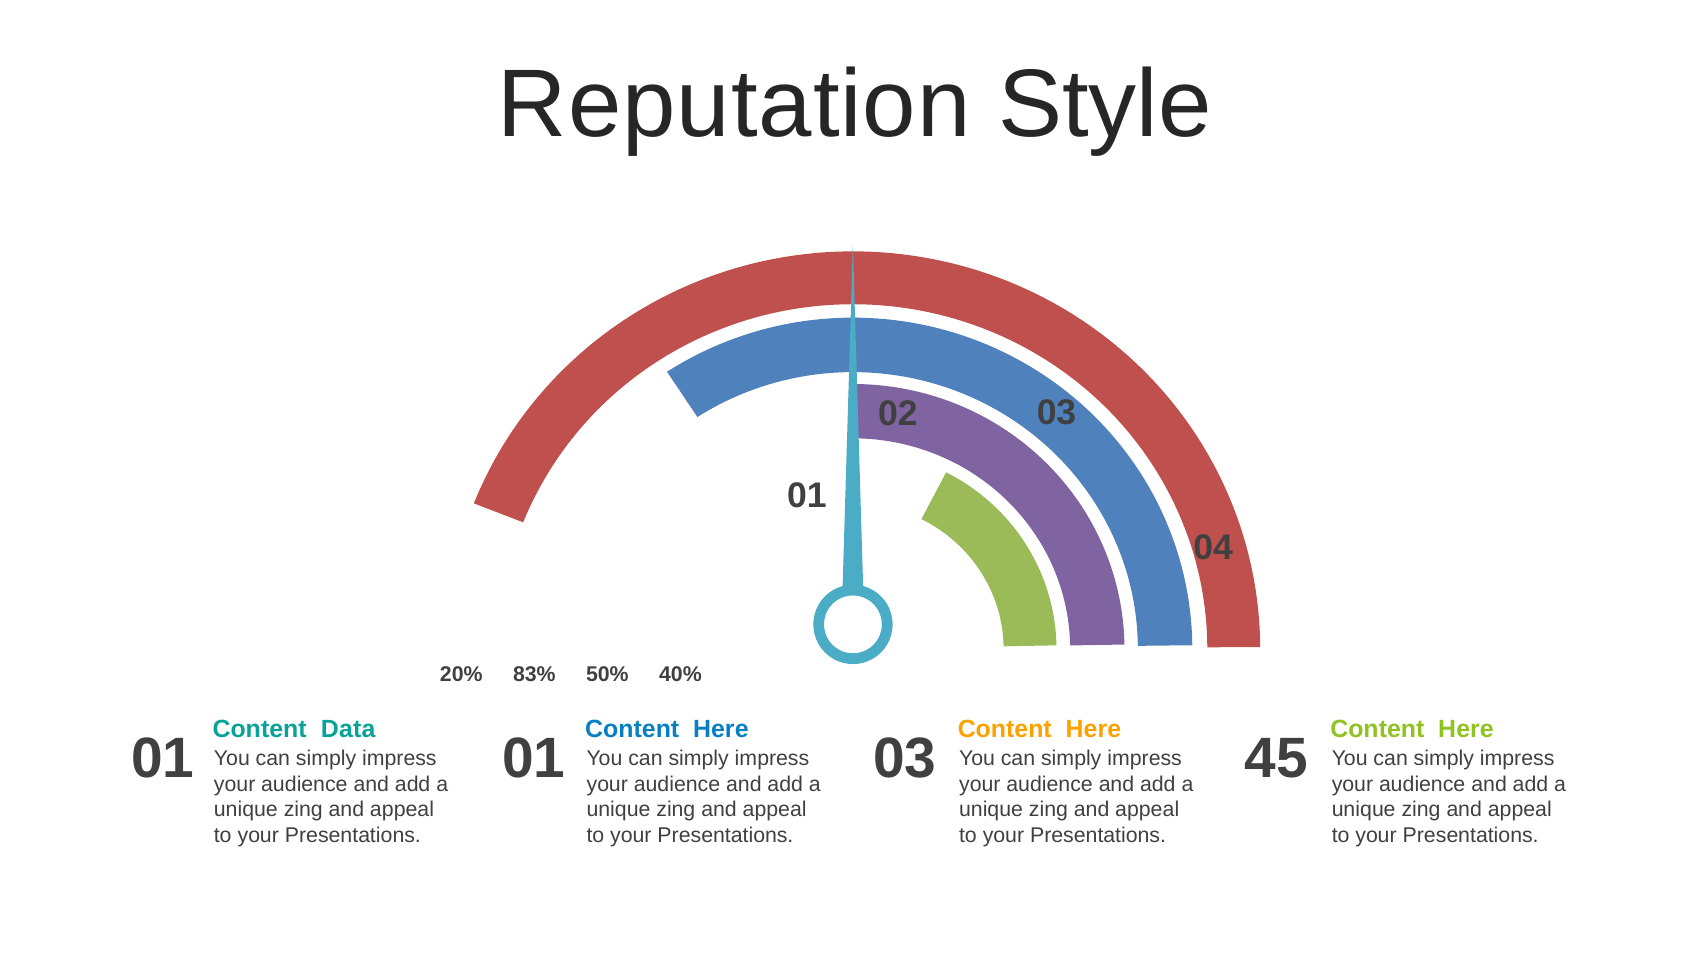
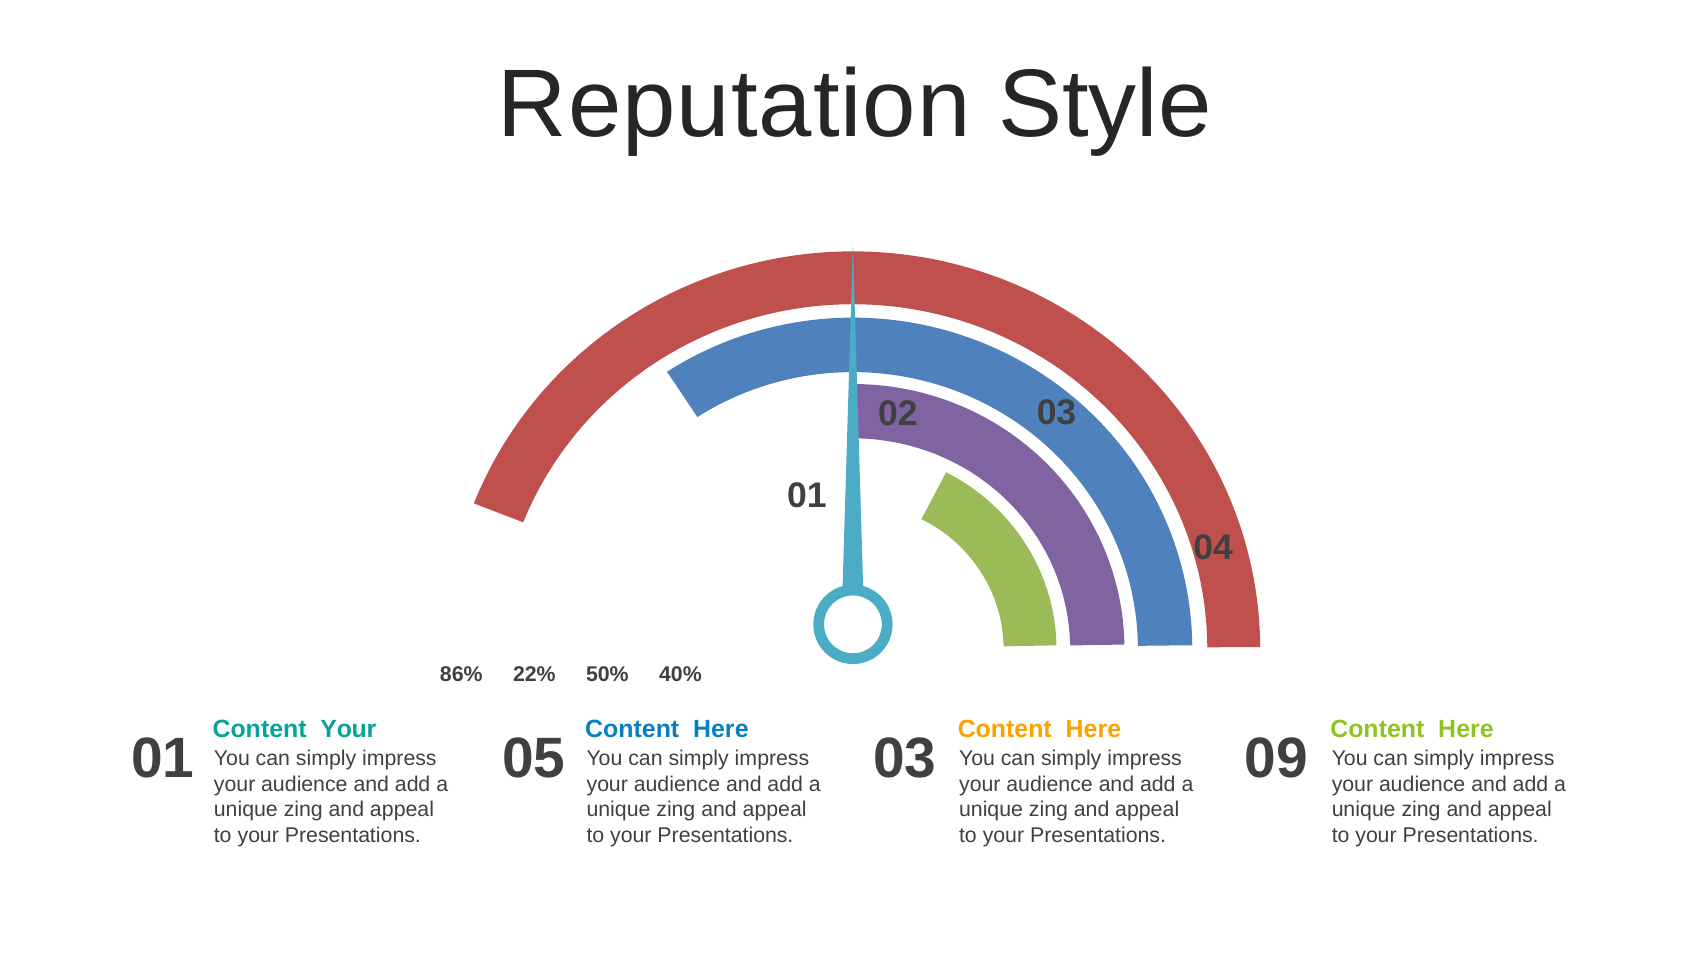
20%: 20% -> 86% (461, 674)
83%: 83% -> 22% (534, 674)
Content Data: Data -> Your (348, 729)
01 01: 01 -> 05 (534, 758)
45: 45 -> 09 (1276, 758)
